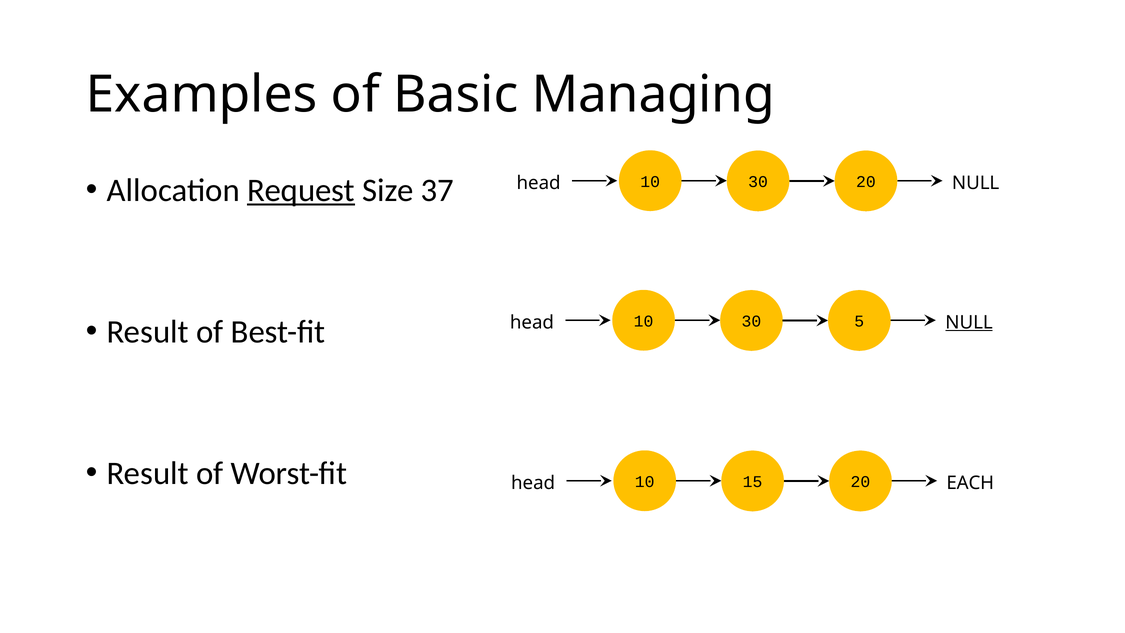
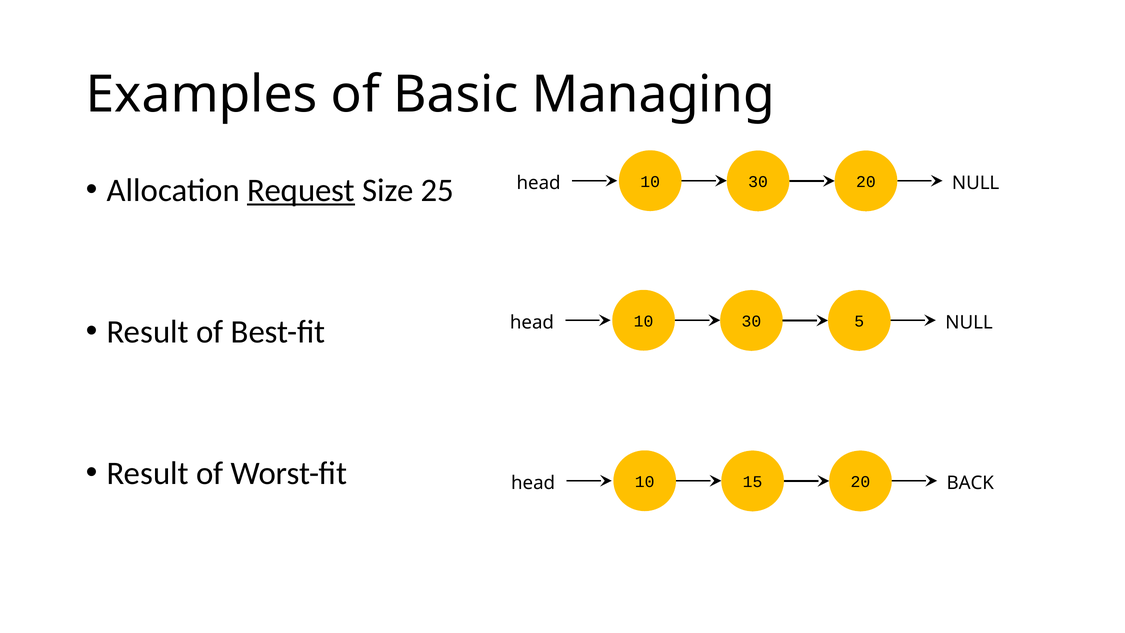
37: 37 -> 25 (437, 190)
NULL underline: present -> none (969, 322)
EACH: EACH -> BACK (970, 483)
